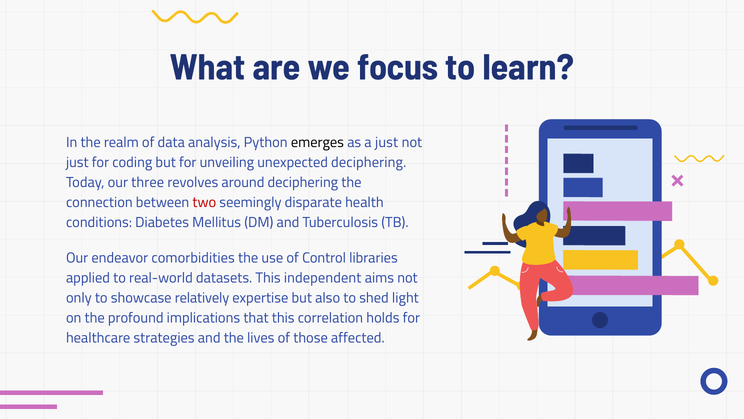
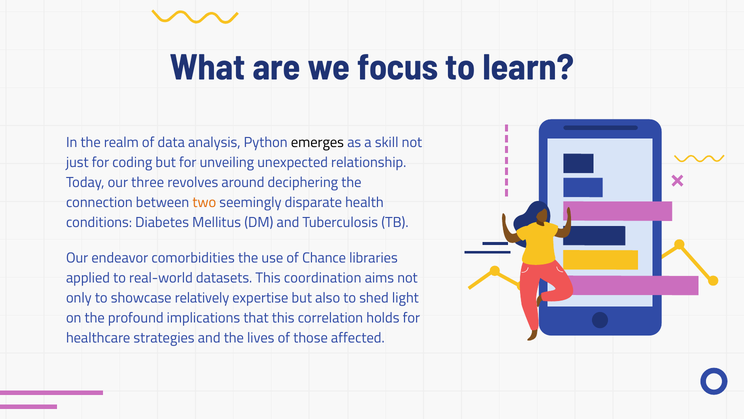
a just: just -> skill (387, 142)
unexpected deciphering: deciphering -> relationship (369, 162)
two colour: red -> orange (204, 202)
Control: Control -> Chance (324, 258)
independent: independent -> coordination (323, 278)
